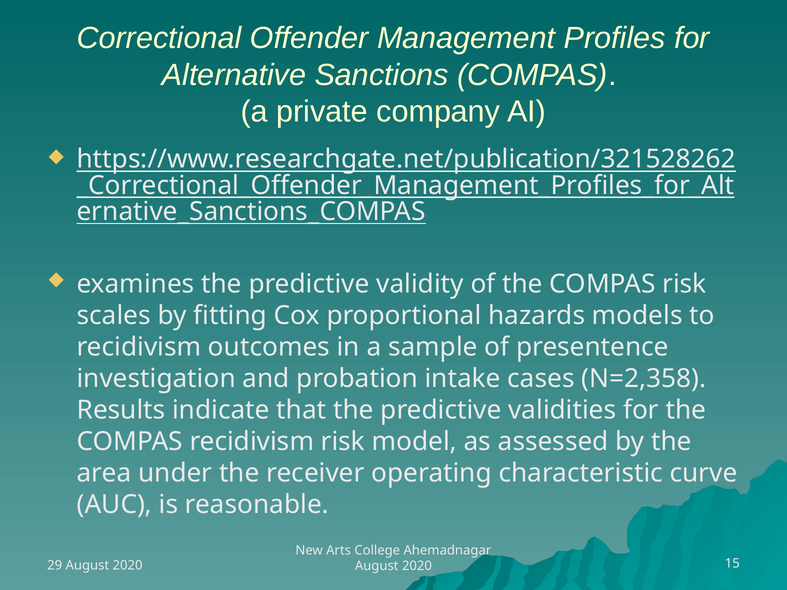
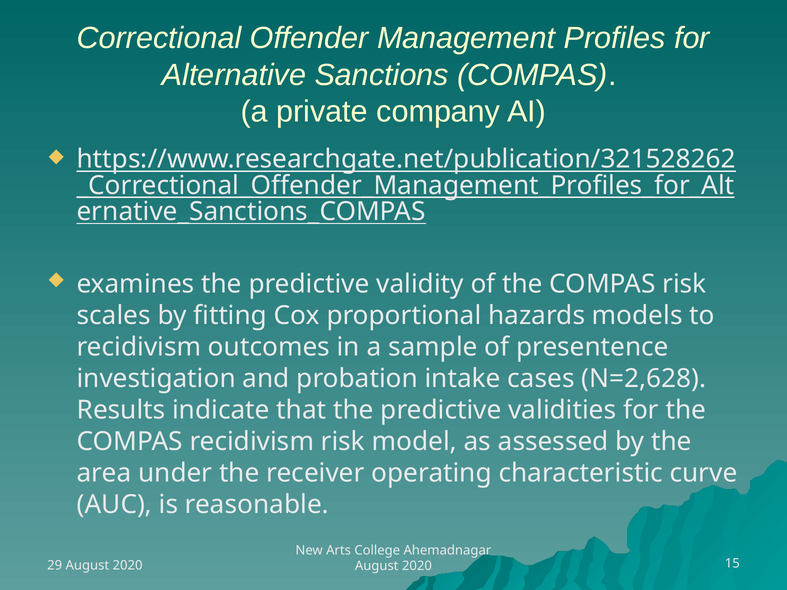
N=2,358: N=2,358 -> N=2,628 (644, 379)
